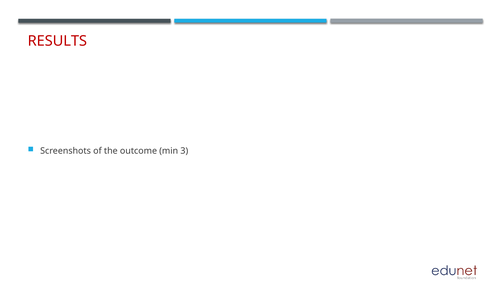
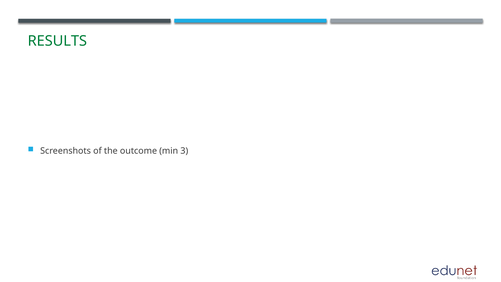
RESULTS colour: red -> green (57, 41)
